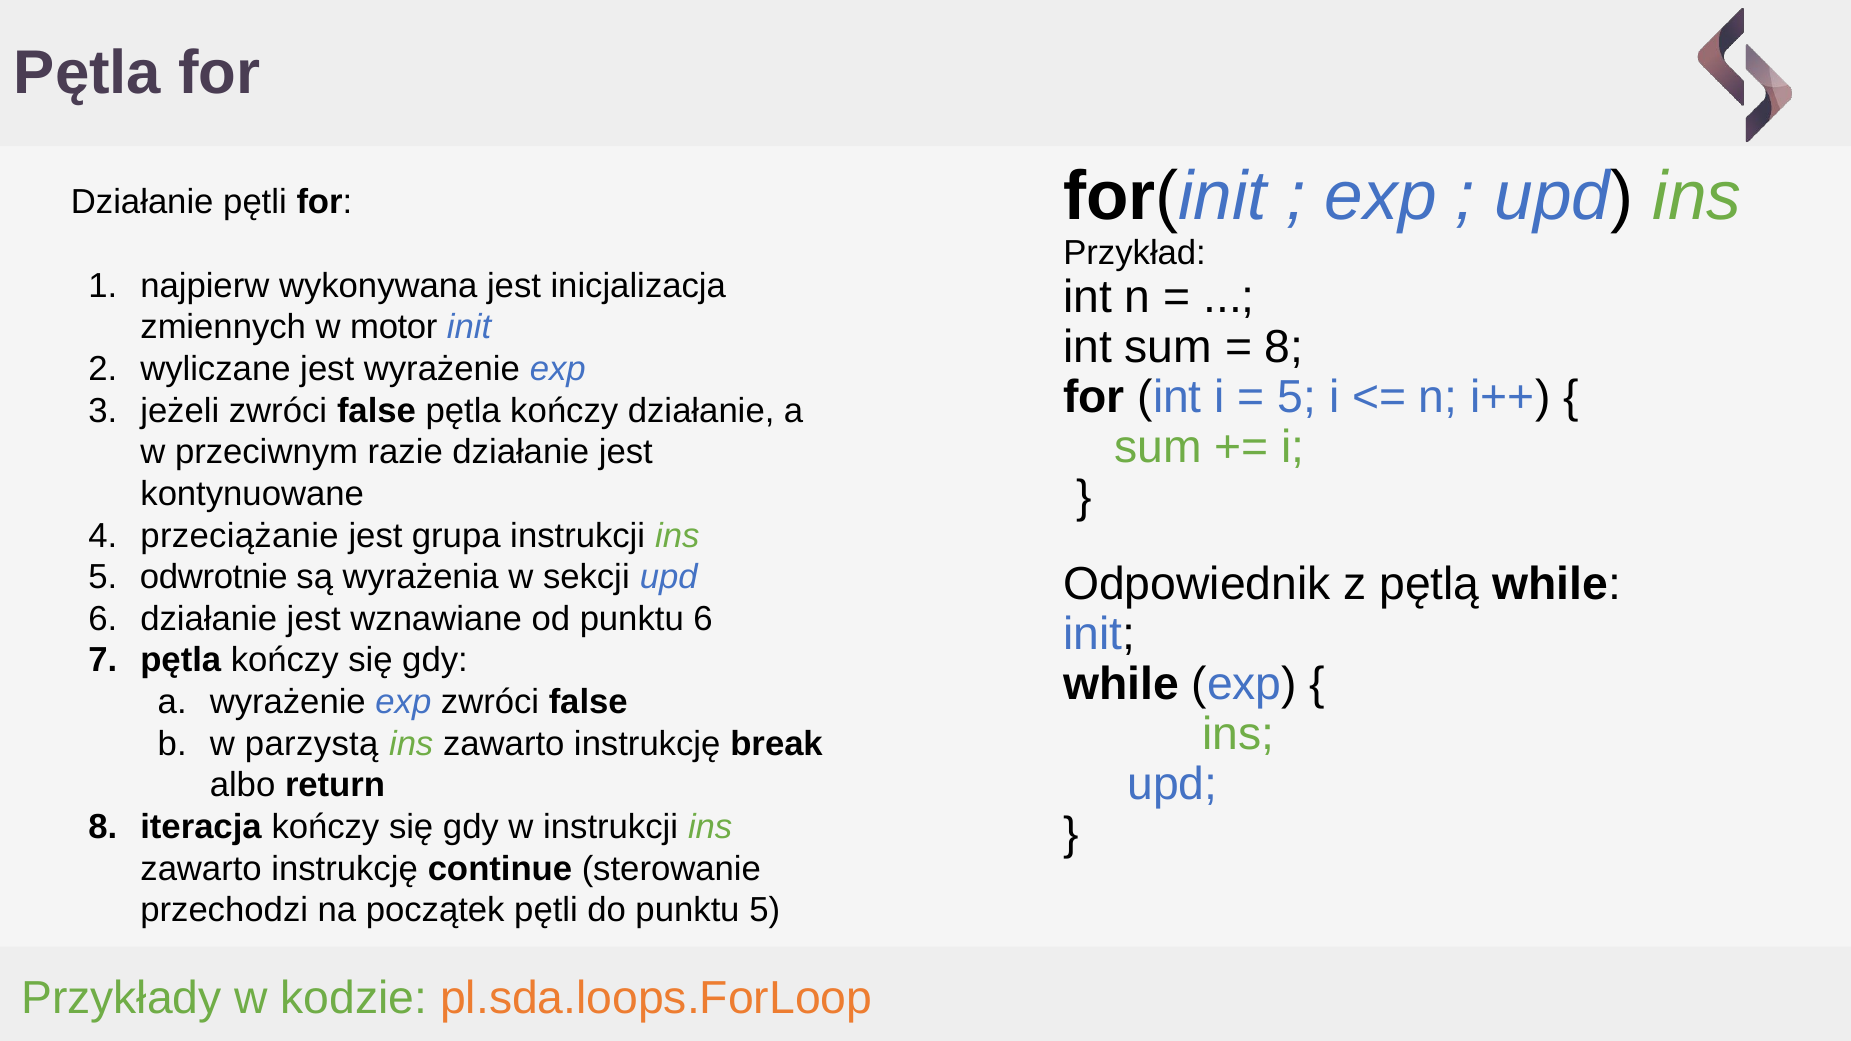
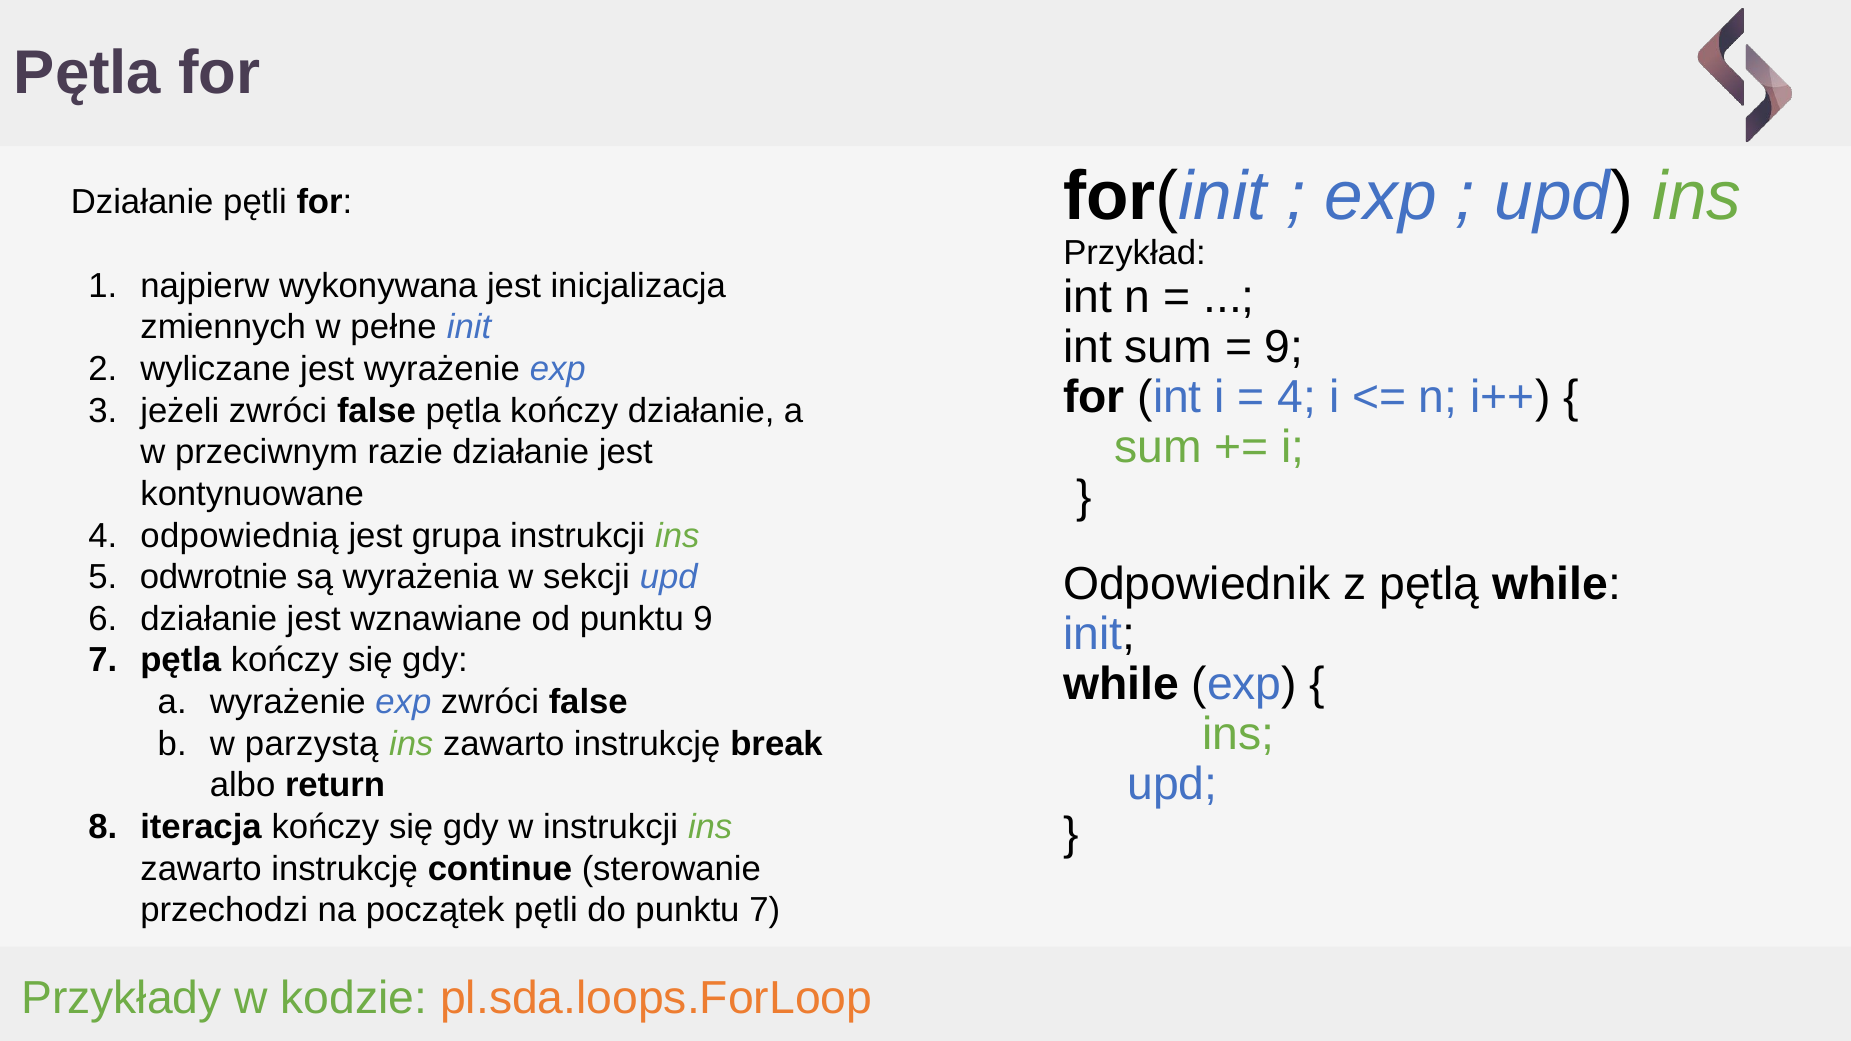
motor: motor -> pełne (393, 327)
8: 8 -> 9 (1284, 347)
5: 5 -> 4 (1297, 397)
przeciążanie: przeciążanie -> odpowiednią (240, 536)
punktu 6: 6 -> 9 (703, 619)
punktu 5: 5 -> 7 (765, 911)
